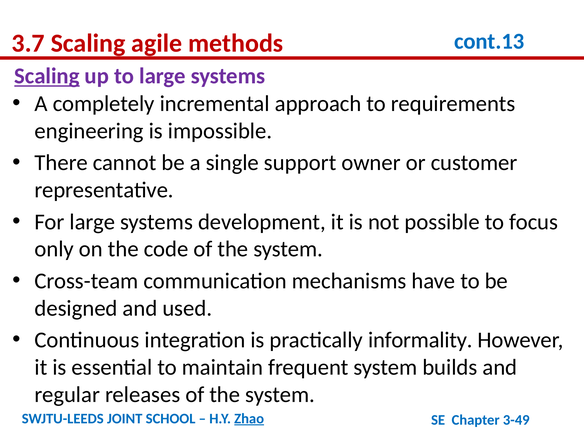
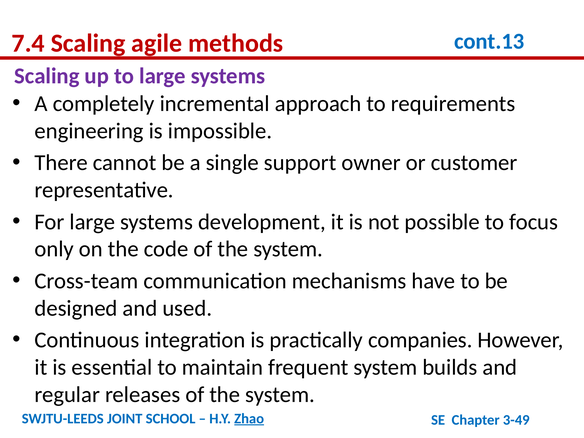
3.7: 3.7 -> 7.4 (28, 43)
Scaling underline: present -> none (47, 76)
informality: informality -> companies (420, 340)
